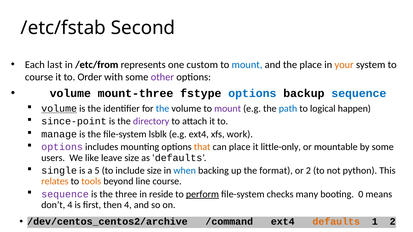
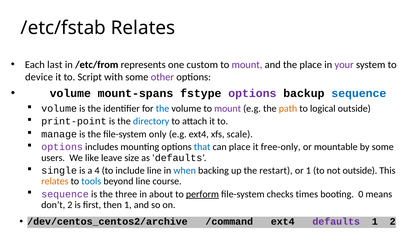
/etc/fstab Second: Second -> Relates (143, 28)
mount colour: blue -> purple (247, 65)
your colour: orange -> purple (344, 65)
course: course -> device (39, 77)
Order: Order -> Script (90, 77)
mount-three: mount-three -> mount-spans (136, 94)
options colour: blue -> purple (252, 94)
volume underline: present -> none (59, 109)
path colour: blue -> orange (288, 109)
logical happen: happen -> outside (354, 109)
since-point: since-point -> print-point (74, 122)
directory colour: purple -> blue (151, 122)
lsblk: lsblk -> only (158, 134)
work: work -> scale (240, 134)
that colour: orange -> blue (202, 147)
little-only: little-only -> free-only (281, 147)
5: 5 -> 4 (97, 171)
include size: size -> line (154, 171)
format: format -> restart (276, 171)
or 2: 2 -> 1 (308, 171)
not python: python -> outside (360, 171)
tools colour: orange -> blue (91, 182)
reside: reside -> about (161, 194)
many: many -> times (307, 194)
don’t 4: 4 -> 2 (70, 205)
then 4: 4 -> 1 (128, 205)
defaults colour: orange -> purple (336, 222)
